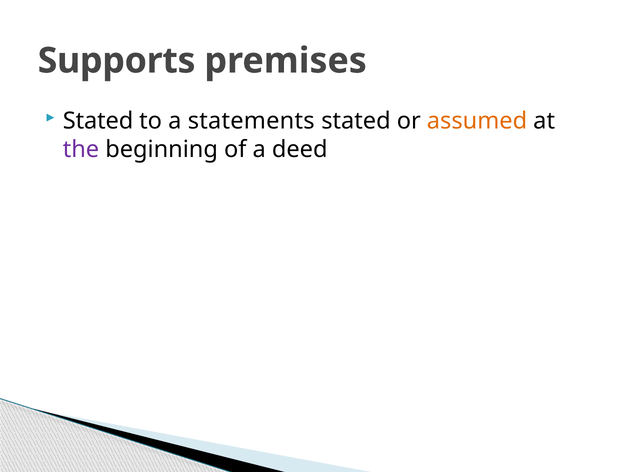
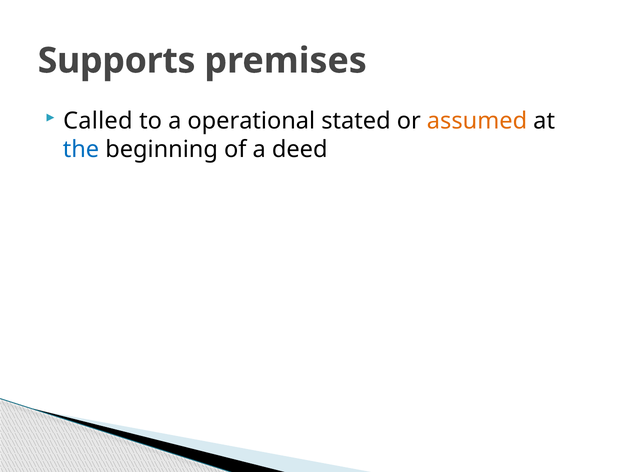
Stated: Stated -> Called (98, 121)
statements: statements -> operational (251, 121)
the colour: purple -> blue (81, 149)
